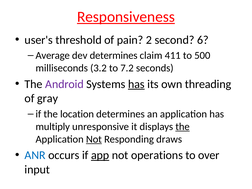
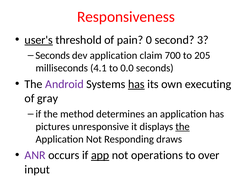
Responsiveness underline: present -> none (126, 17)
user's underline: none -> present (39, 40)
2: 2 -> 0 (149, 40)
6: 6 -> 3 (203, 40)
Average: Average -> Seconds (53, 55)
dev determines: determines -> application (114, 55)
411: 411 -> 700 (173, 55)
500: 500 -> 205 (202, 55)
3.2: 3.2 -> 4.1 (98, 68)
7.2: 7.2 -> 0.0 (127, 68)
threading: threading -> executing (208, 84)
location: location -> method (77, 114)
multiply: multiply -> pictures (53, 127)
Not underline: present -> none (94, 139)
ANR colour: blue -> purple (35, 155)
